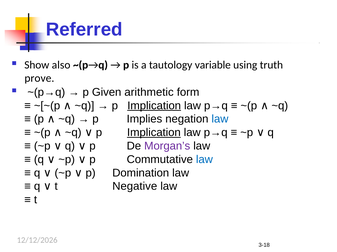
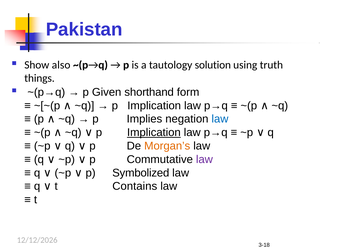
Referred: Referred -> Pakistan (84, 30)
variable: variable -> solution (213, 65)
prove: prove -> things (39, 79)
arithmetic: arithmetic -> shorthand (149, 92)
Implication underline: present -> none (154, 106)
Morgan’s colour: purple -> orange (167, 146)
law colour: blue -> purple (204, 160)
Domination: Domination -> Symbolized (141, 173)
Negative: Negative -> Contains (135, 187)
